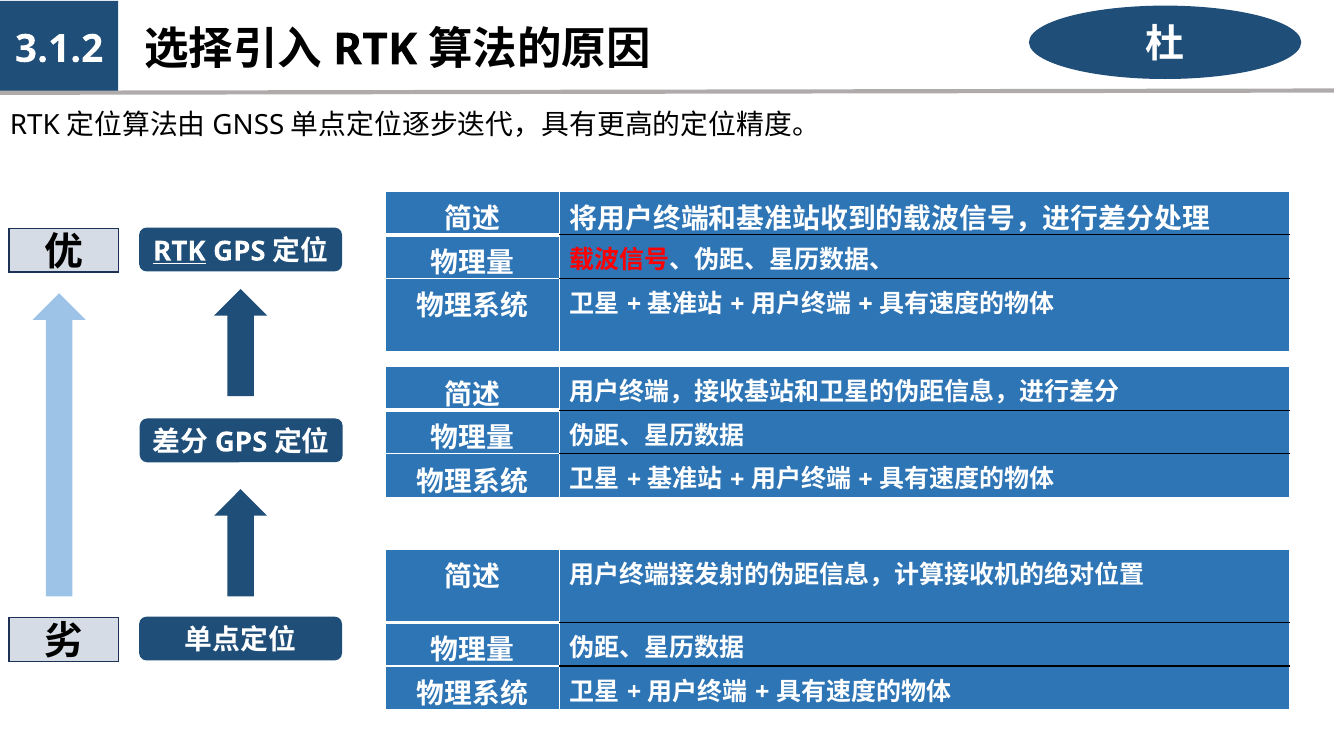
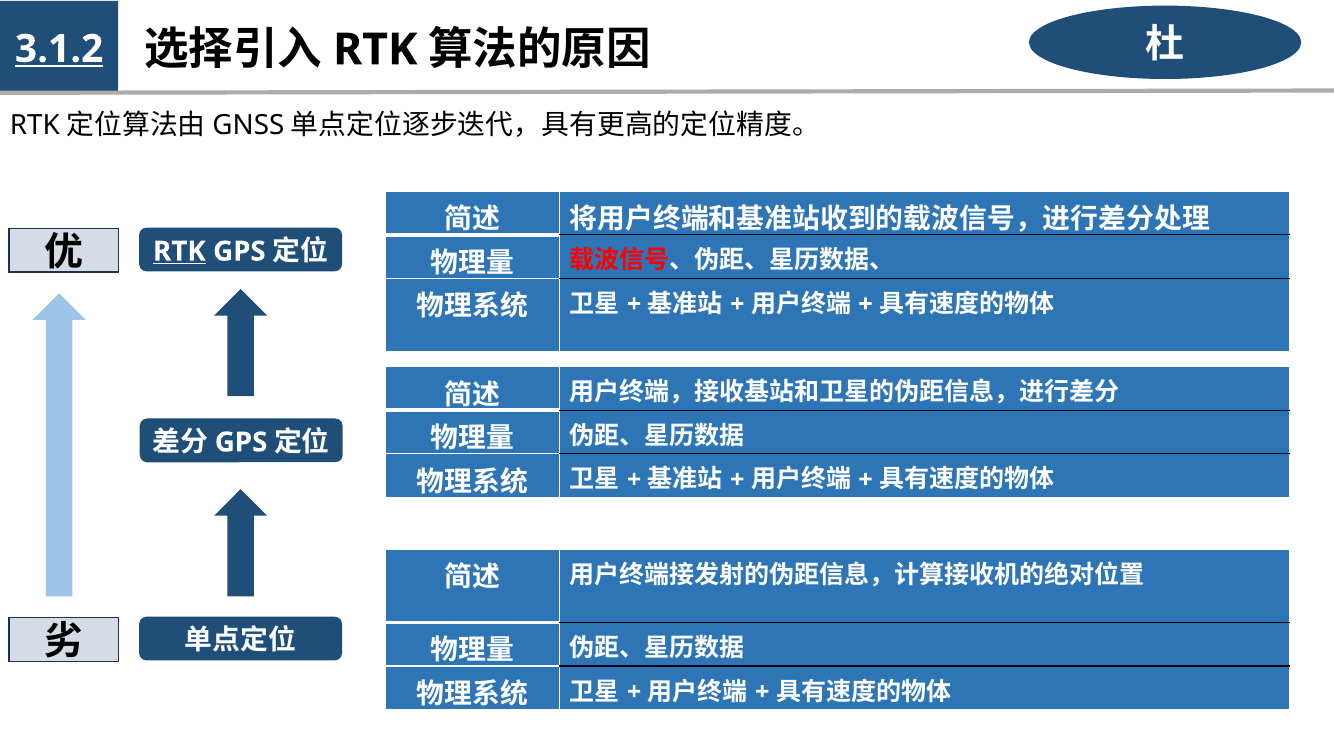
3.1.2 underline: none -> present (59, 49)
